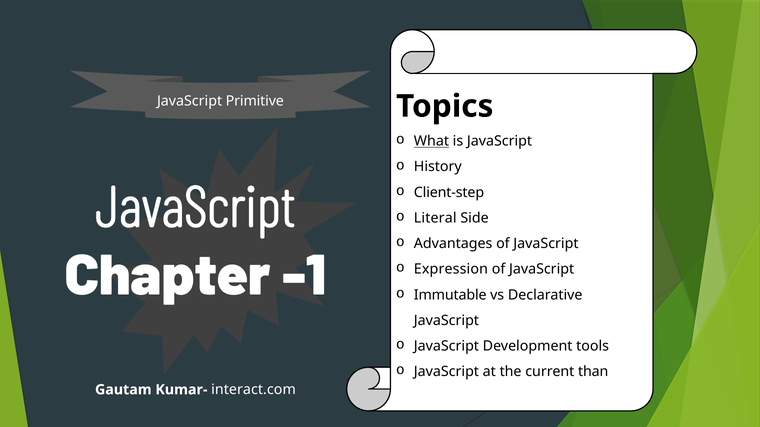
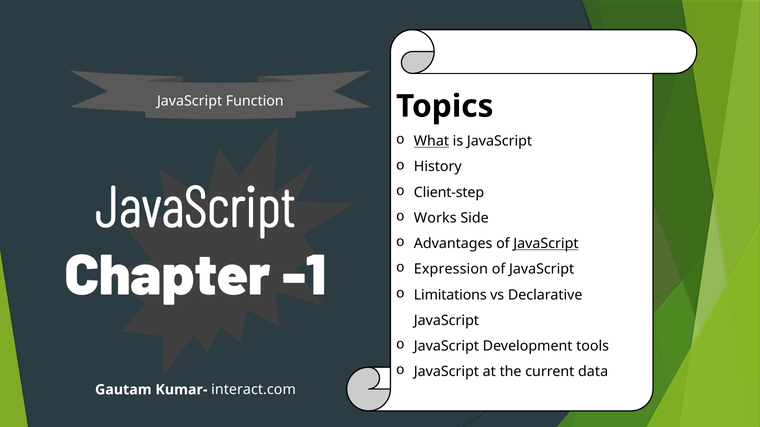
Primitive: Primitive -> Function (255, 101)
Literal: Literal -> Works (435, 218)
JavaScript underline: none -> present (546, 244)
Immutable: Immutable -> Limitations (450, 295)
than: than -> data (593, 372)
